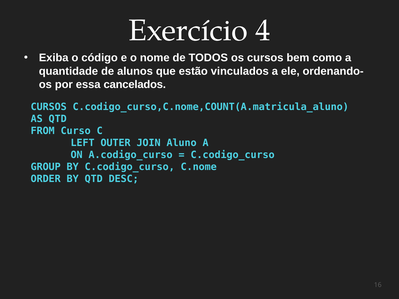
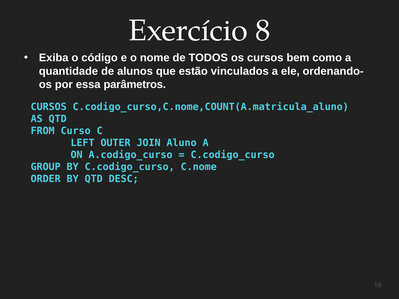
4: 4 -> 8 (263, 31)
cancelados: cancelados -> parâmetros (135, 84)
